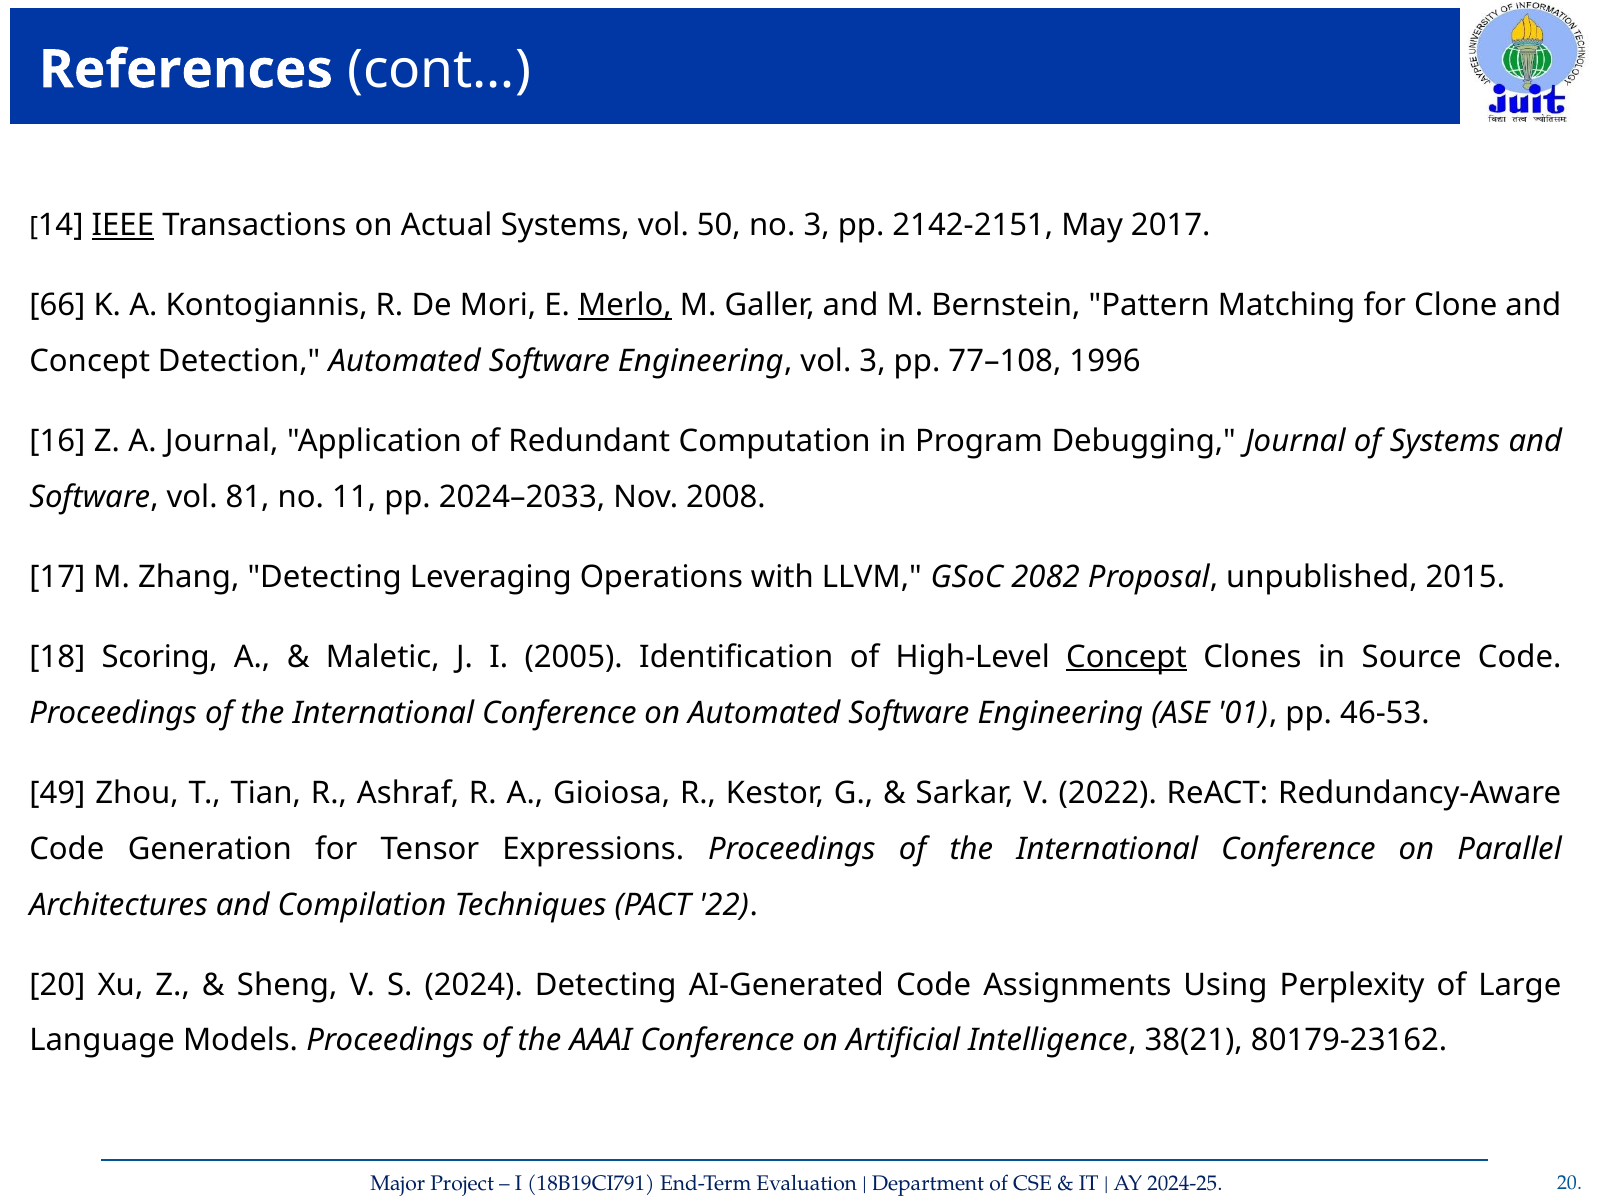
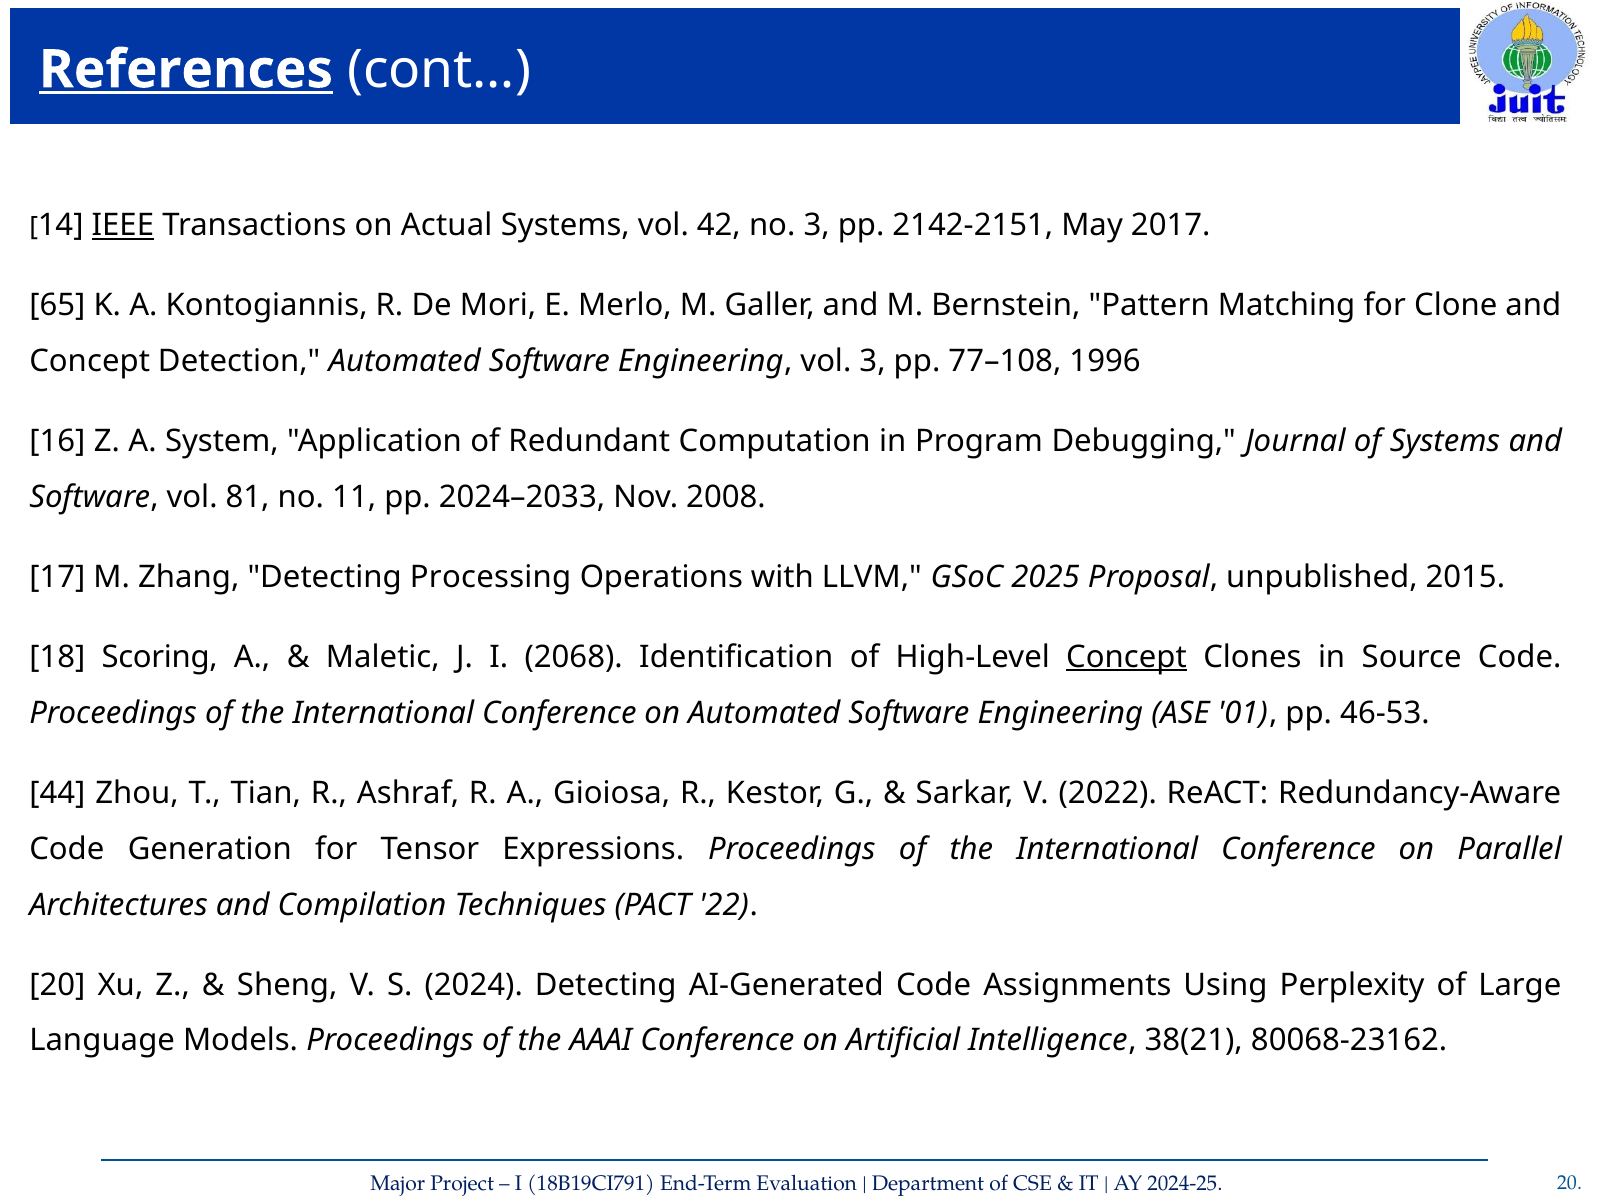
References underline: none -> present (186, 70)
50: 50 -> 42 (719, 225)
66: 66 -> 65 (57, 305)
Merlo underline: present -> none (625, 305)
A Journal: Journal -> System (222, 441)
Leveraging: Leveraging -> Processing (491, 577)
2082: 2082 -> 2025 (1046, 577)
2005: 2005 -> 2068 (574, 657)
49: 49 -> 44 (57, 793)
80179-23162: 80179-23162 -> 80068-23162 (1349, 1040)
